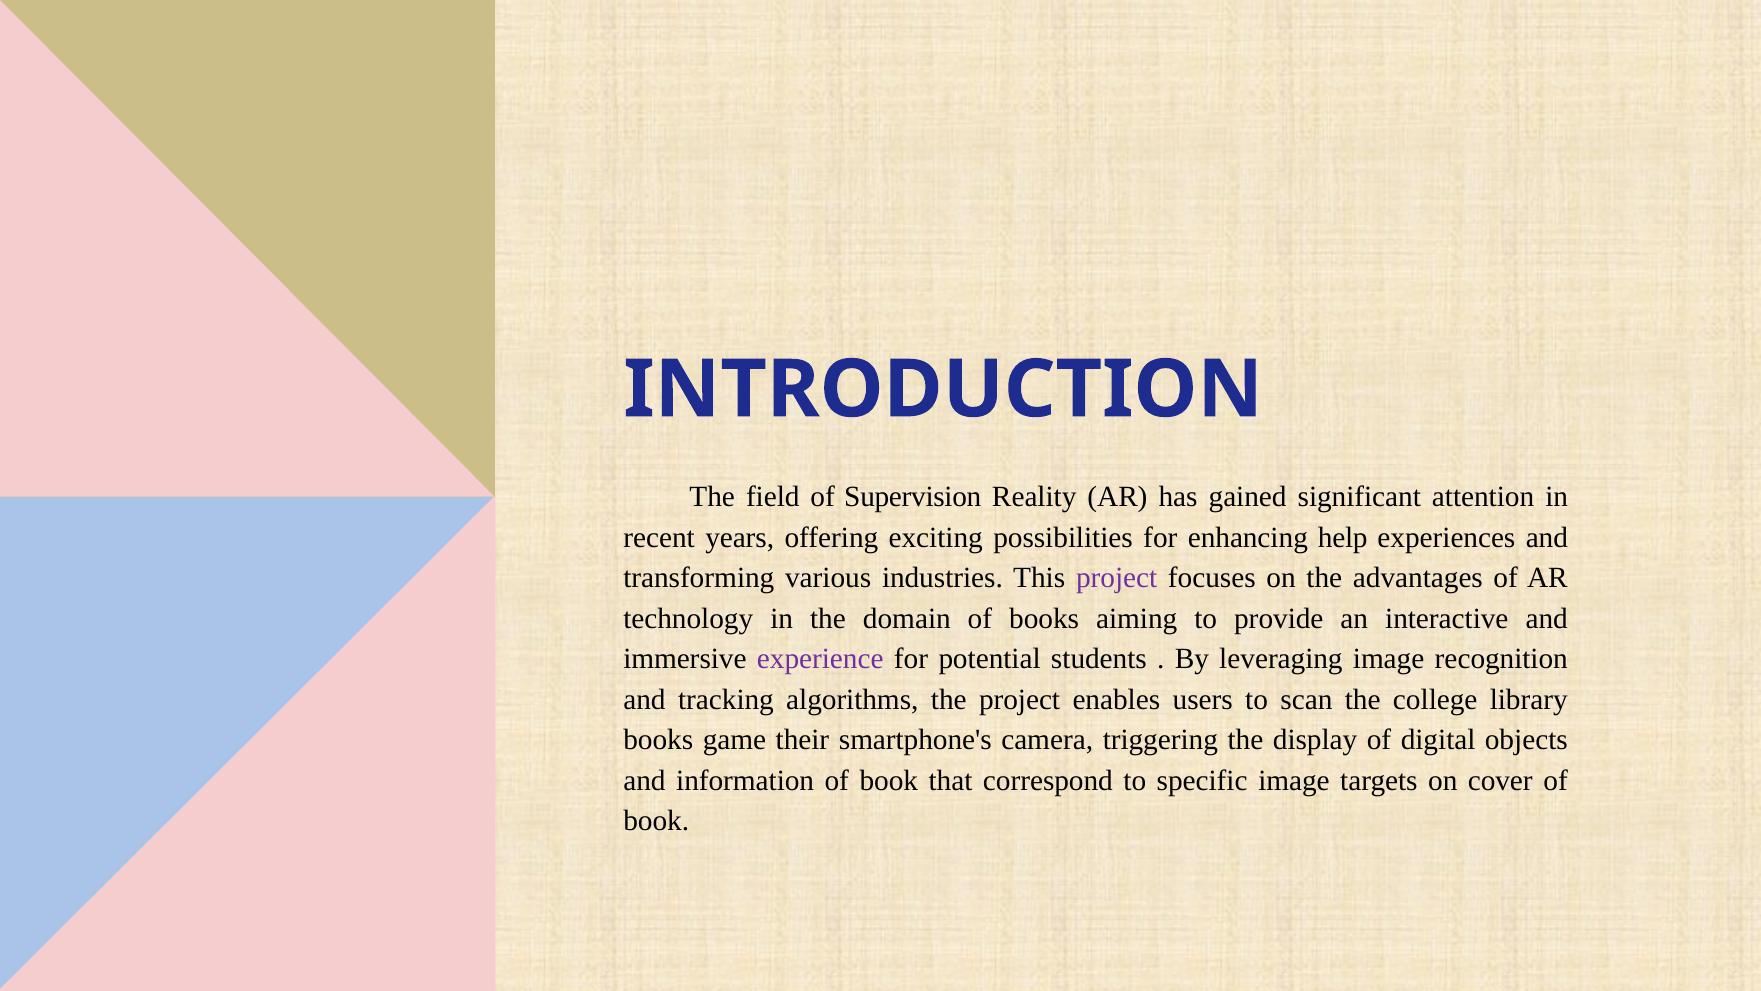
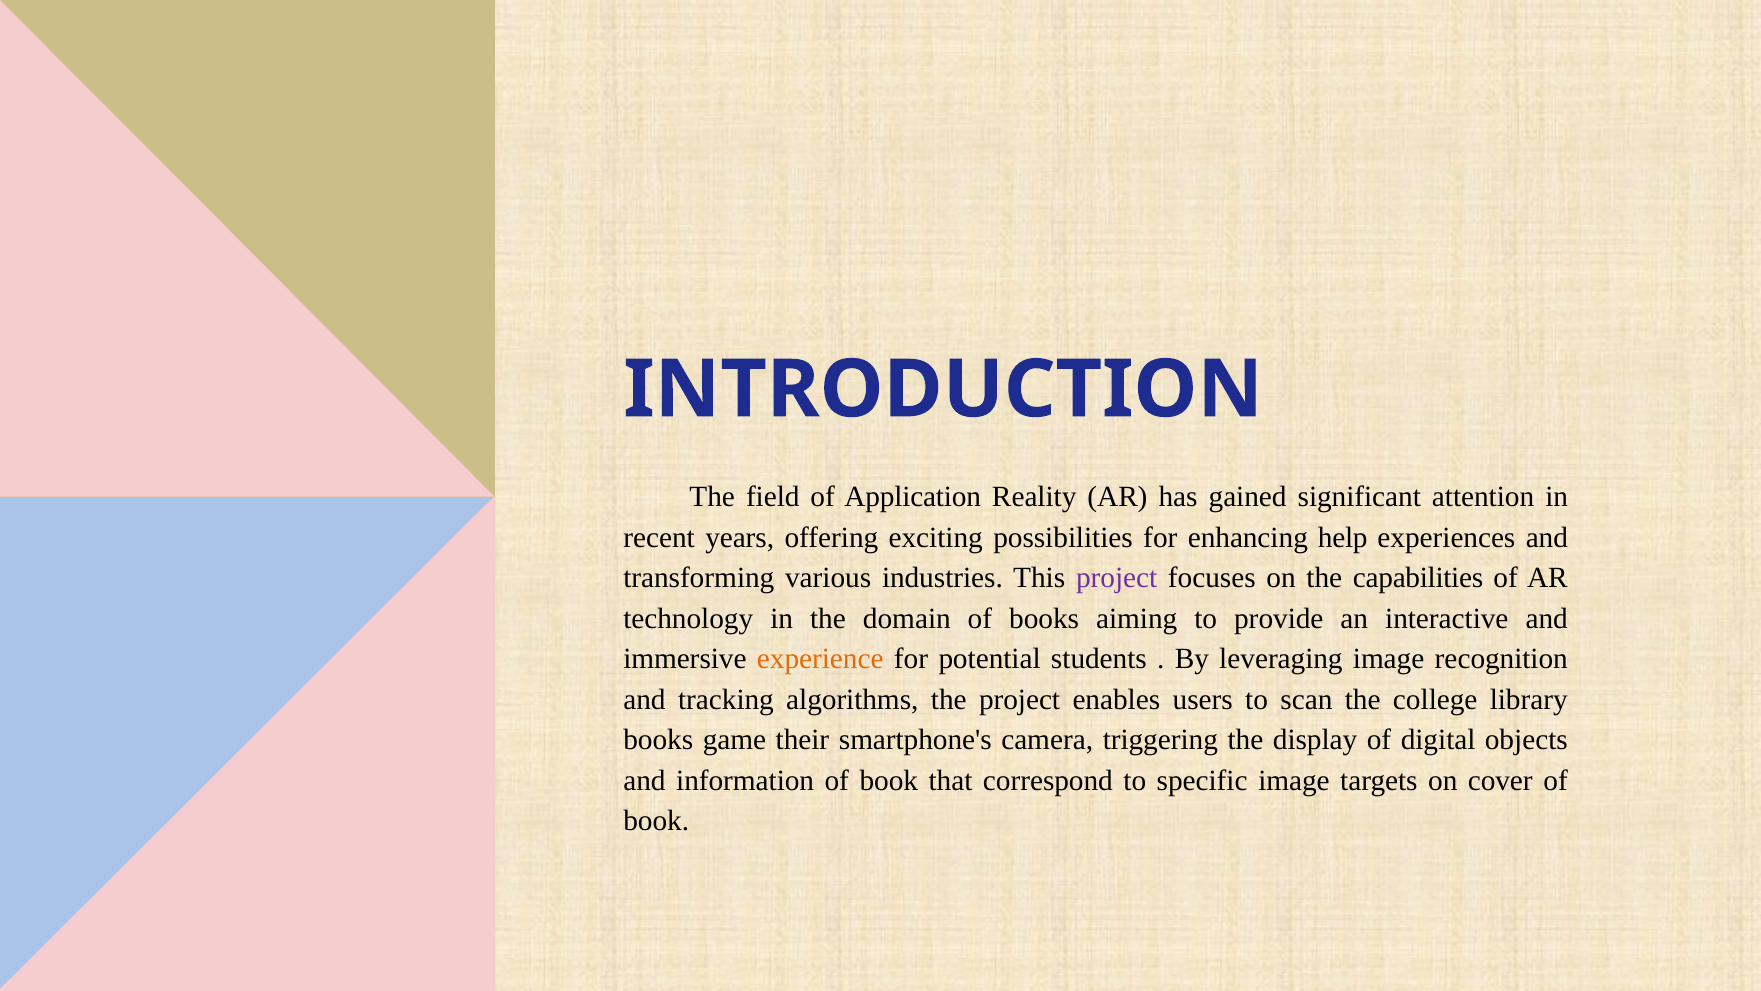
Supervision: Supervision -> Application (913, 497)
advantages: advantages -> capabilities (1418, 578)
experience colour: purple -> orange (820, 659)
